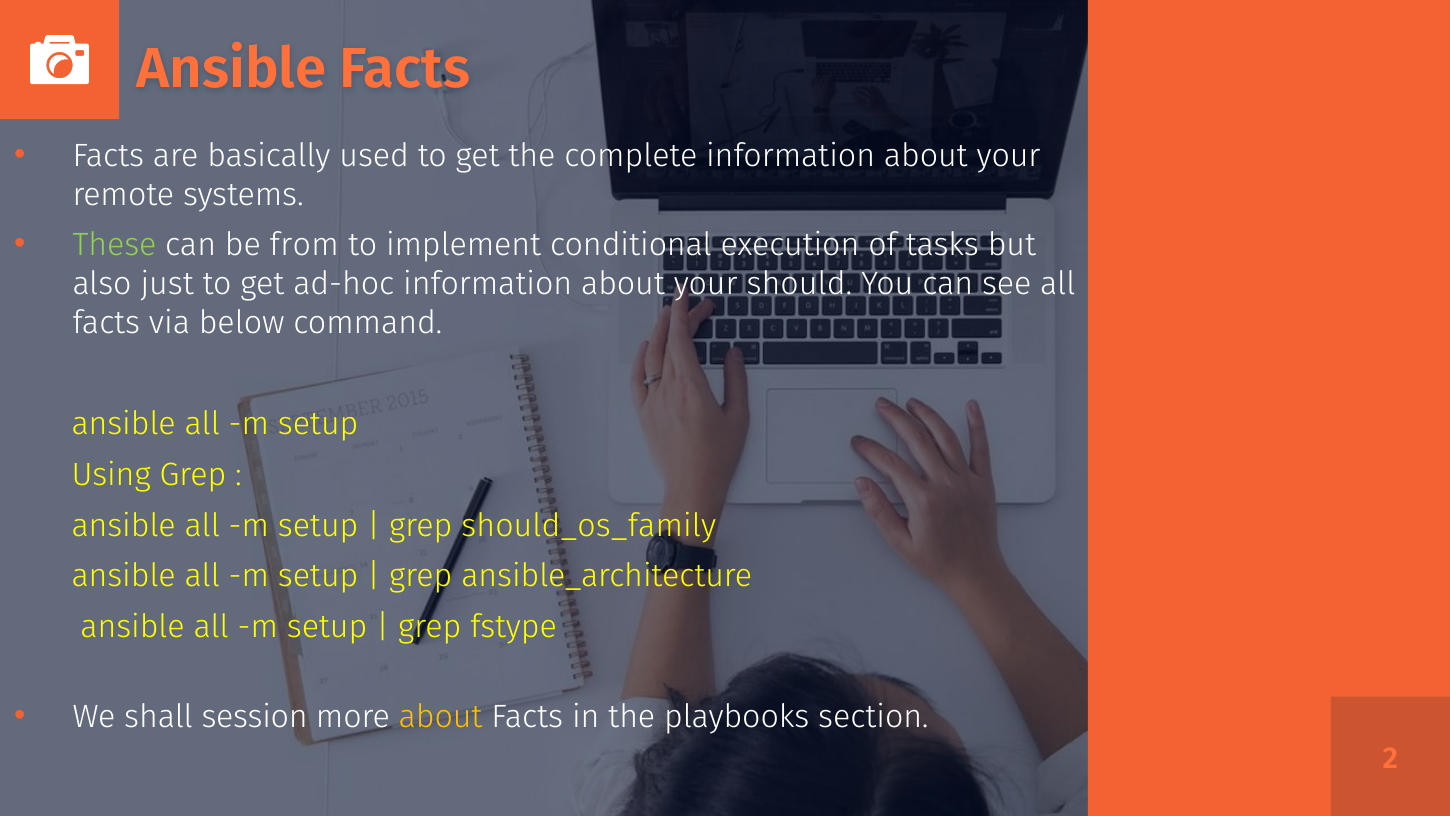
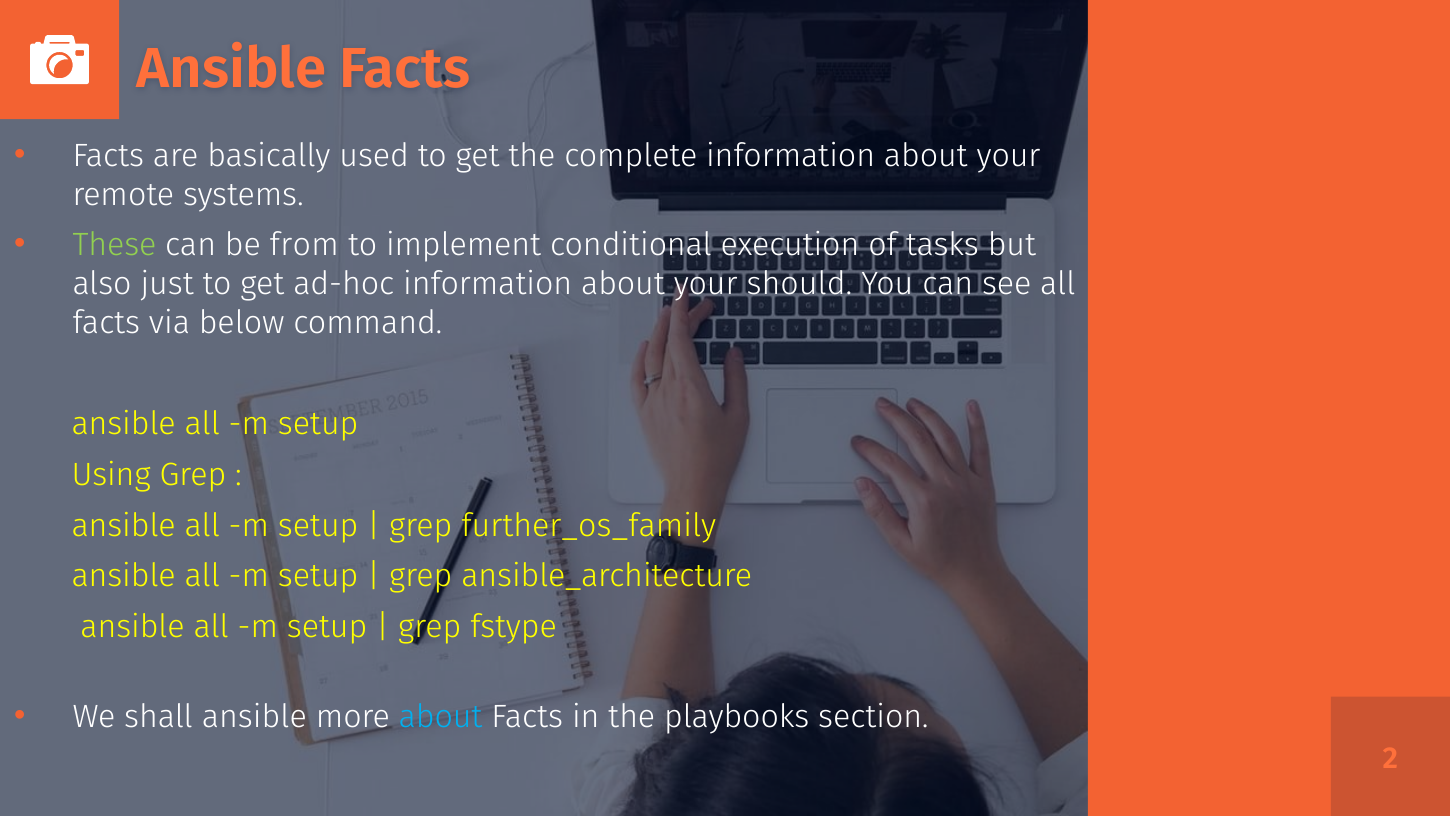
should_os_family: should_os_family -> further_os_family (589, 525)
shall session: session -> ansible (254, 716)
about colour: yellow -> light blue (441, 716)
